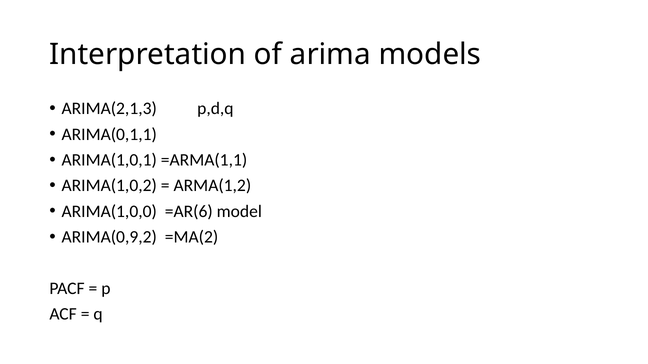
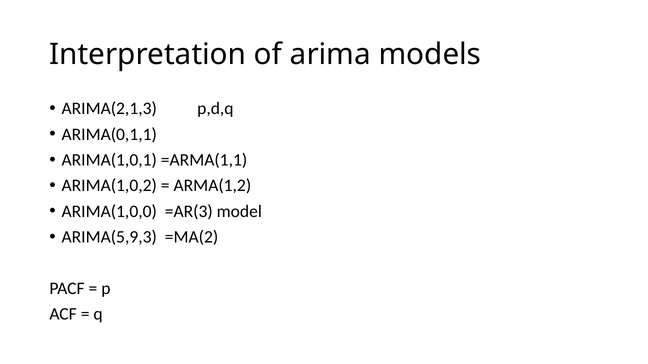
=AR(6: =AR(6 -> =AR(3 (189, 212)
ARIMA(0,9,2: ARIMA(0,9,2 -> ARIMA(5,9,3 (109, 237)
